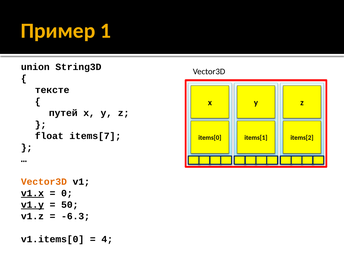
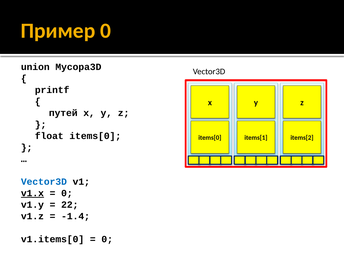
Пример 1: 1 -> 0 (106, 31)
String3D: String3D -> Мусора3D (78, 67)
тексте: тексте -> printf (52, 90)
float items[7: items[7 -> items[0 (95, 136)
Vector3D colour: orange -> blue (44, 182)
v1.y underline: present -> none (32, 205)
50: 50 -> 22 (70, 205)
-6.3: -6.3 -> -1.4 (76, 216)
4: 4 -> 0 (107, 239)
